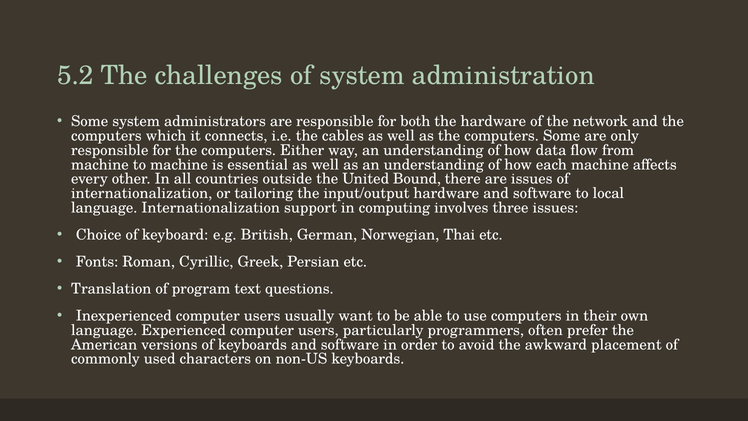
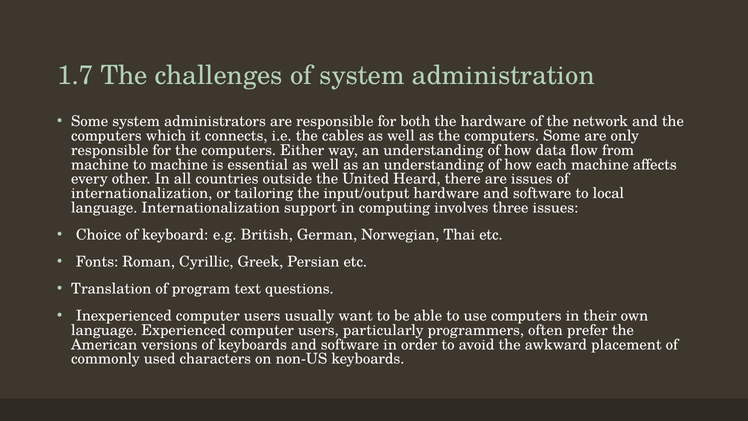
5.2: 5.2 -> 1.7 (75, 75)
Bound: Bound -> Heard (417, 179)
